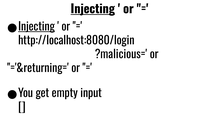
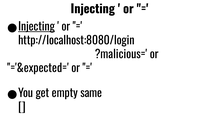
Injecting underline: present -> none (93, 9)
='&returning=: ='&returning= -> ='&expected= (38, 68)
input: input -> same (91, 93)
